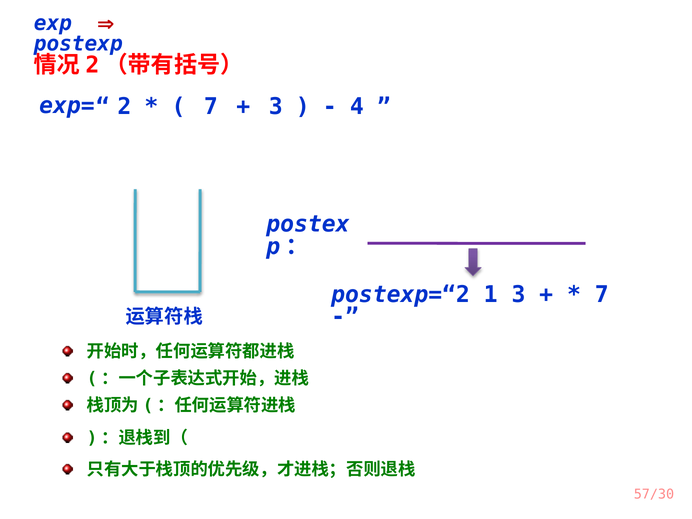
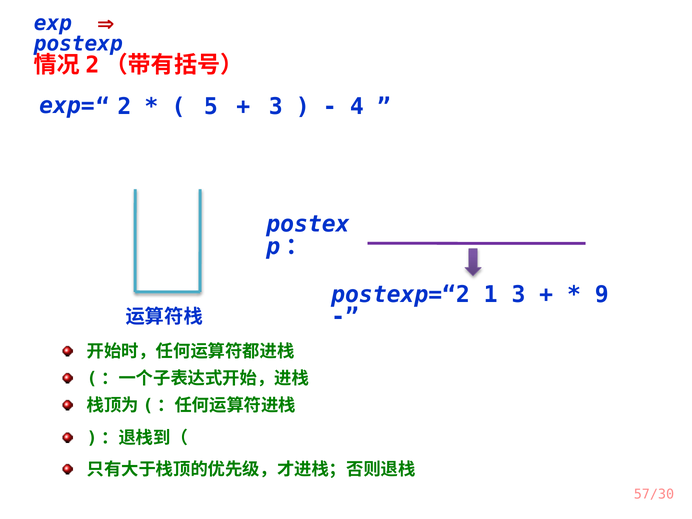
7: 7 -> 5 (211, 106)
7: 7 -> 9 (602, 295)
